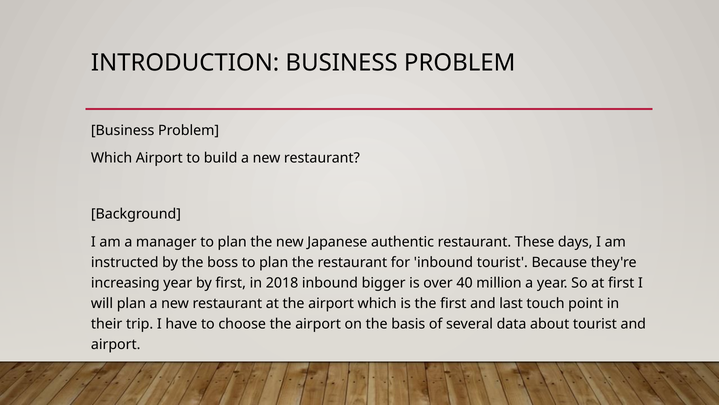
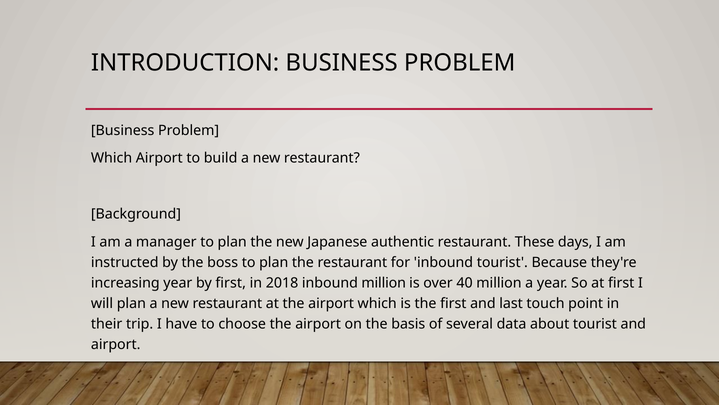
inbound bigger: bigger -> million (384, 283)
